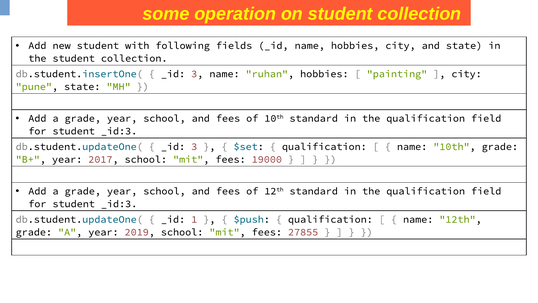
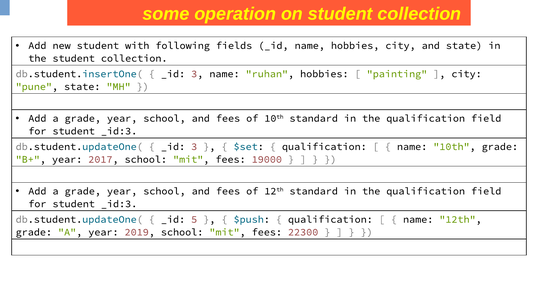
1: 1 -> 5 (194, 219)
27855: 27855 -> 22300 (303, 232)
